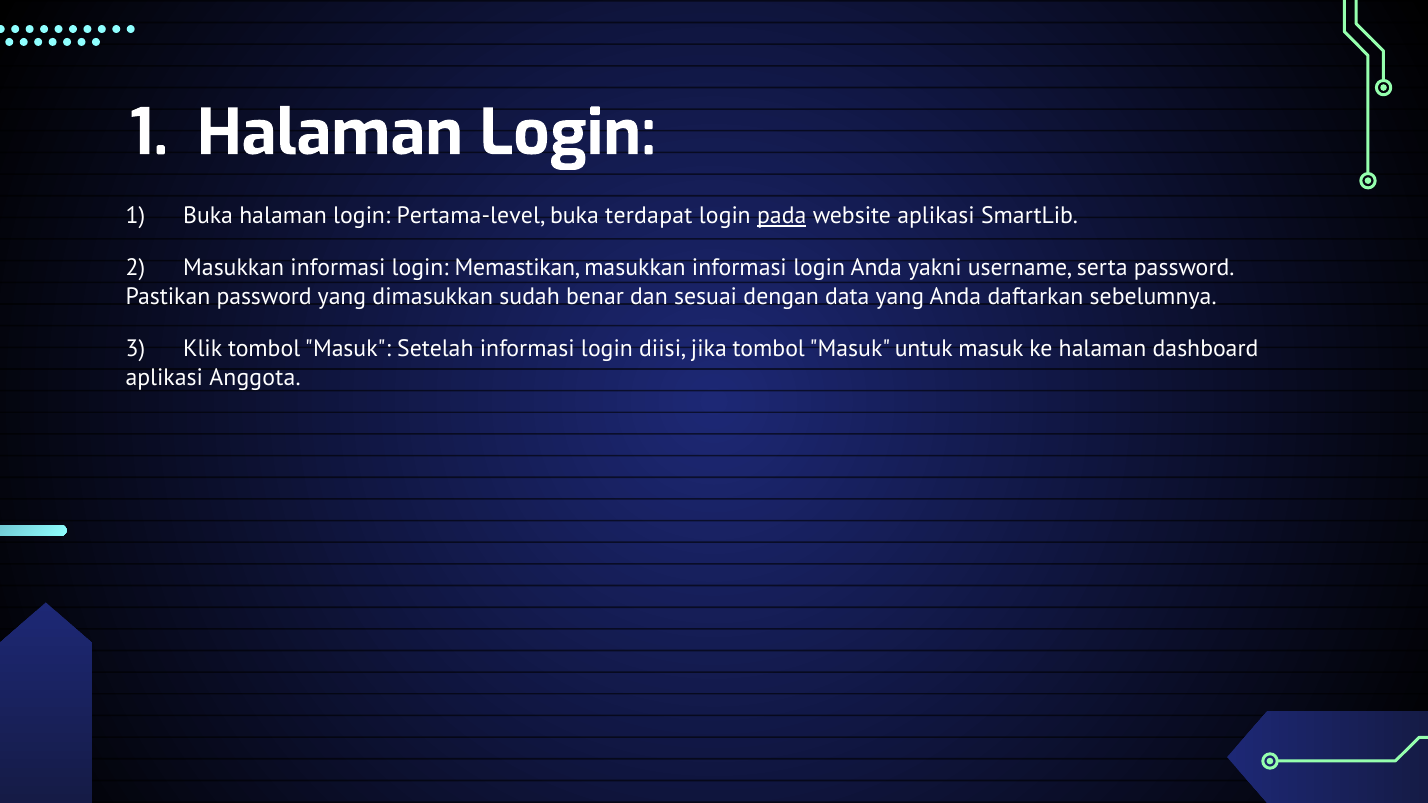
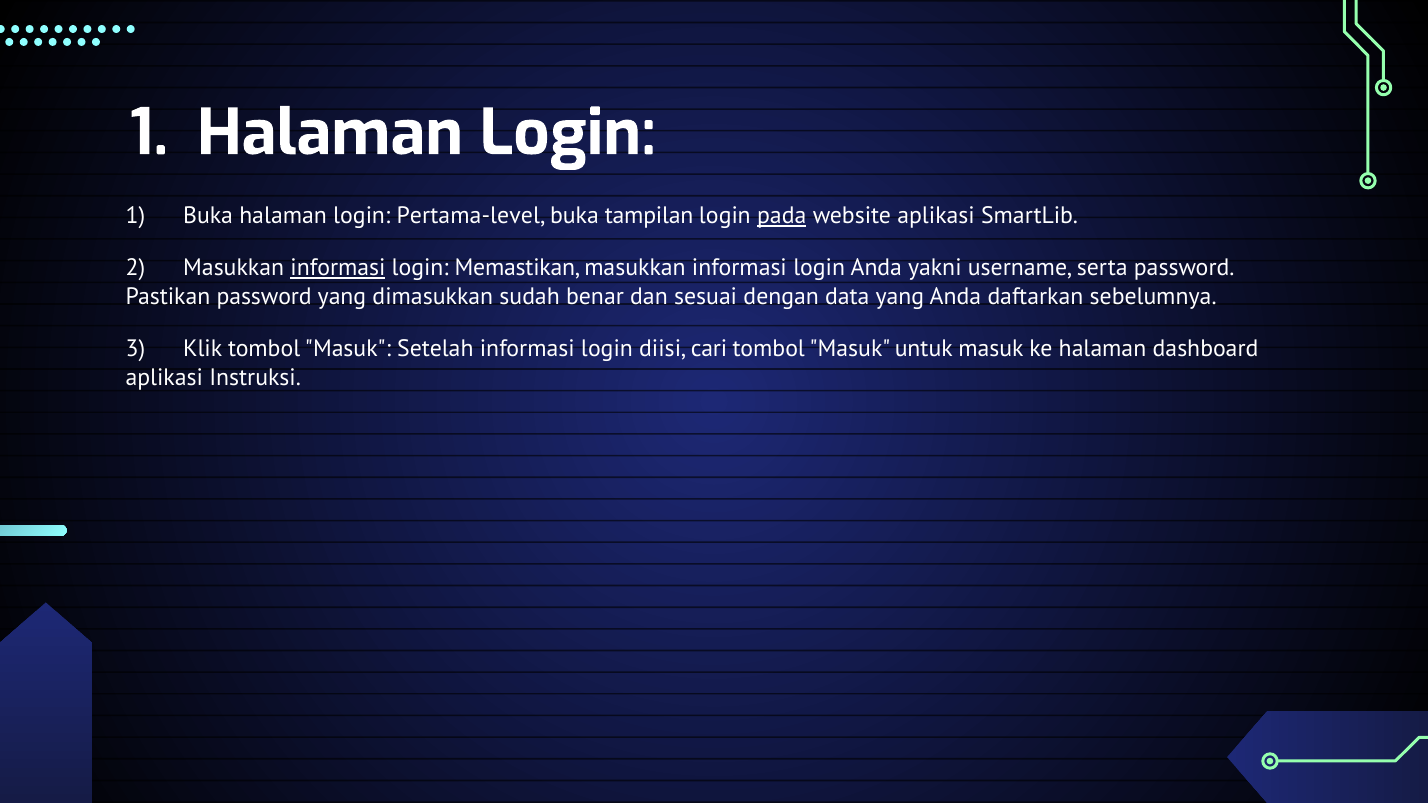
terdapat: terdapat -> tampilan (649, 216)
informasi underline: none -> present (338, 268)
jika: jika -> cari (709, 349)
Anggota: Anggota -> Instruksi (255, 377)
